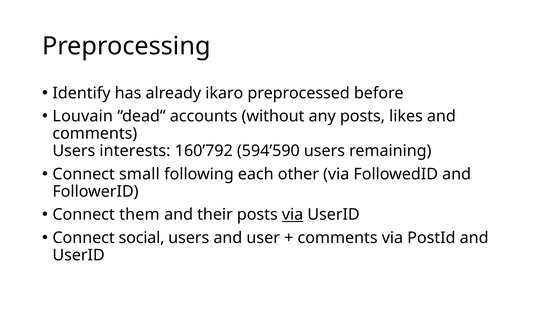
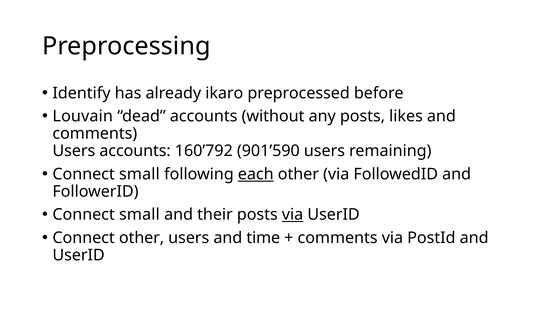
Users interests: interests -> accounts (135, 151)
594’590: 594’590 -> 901’590 (268, 151)
each underline: none -> present (256, 174)
them: them -> small (139, 215)
Connect social: social -> other (142, 238)
user: user -> time (263, 238)
